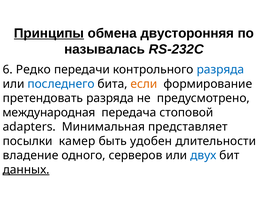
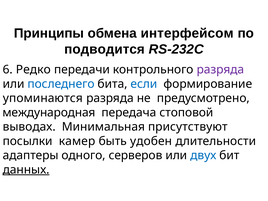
Принципы underline: present -> none (49, 33)
двусторонняя: двусторонняя -> интерфейсом (187, 33)
называлась: называлась -> подводится (105, 49)
разряда colour: blue -> purple (220, 70)
если colour: orange -> blue (144, 84)
претендовать: претендовать -> упоминаются (43, 98)
adapters: adapters -> выводах (29, 127)
представляет: представляет -> присутствуют (188, 127)
владение: владение -> адаптеры (31, 155)
